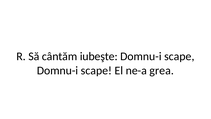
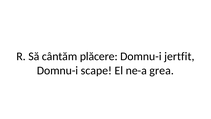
iubeşte: iubeşte -> plăcere (99, 56)
scape: scape -> jertfit (179, 56)
